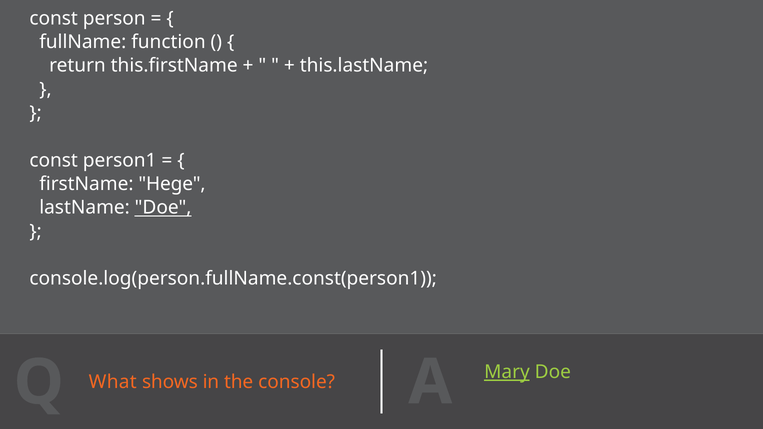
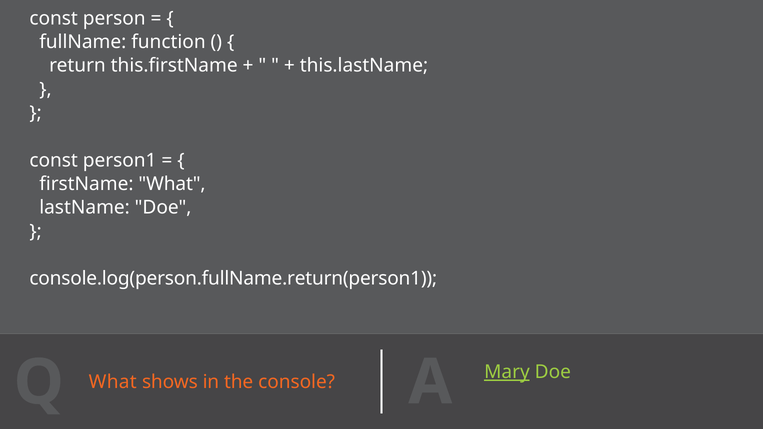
firstName Hege: Hege -> What (172, 184)
Doe underline: present -> none (163, 208)
console.log(person.fullName.const(person1: console.log(person.fullName.const(person1 -> console.log(person.fullName.return(person1 (233, 279)
